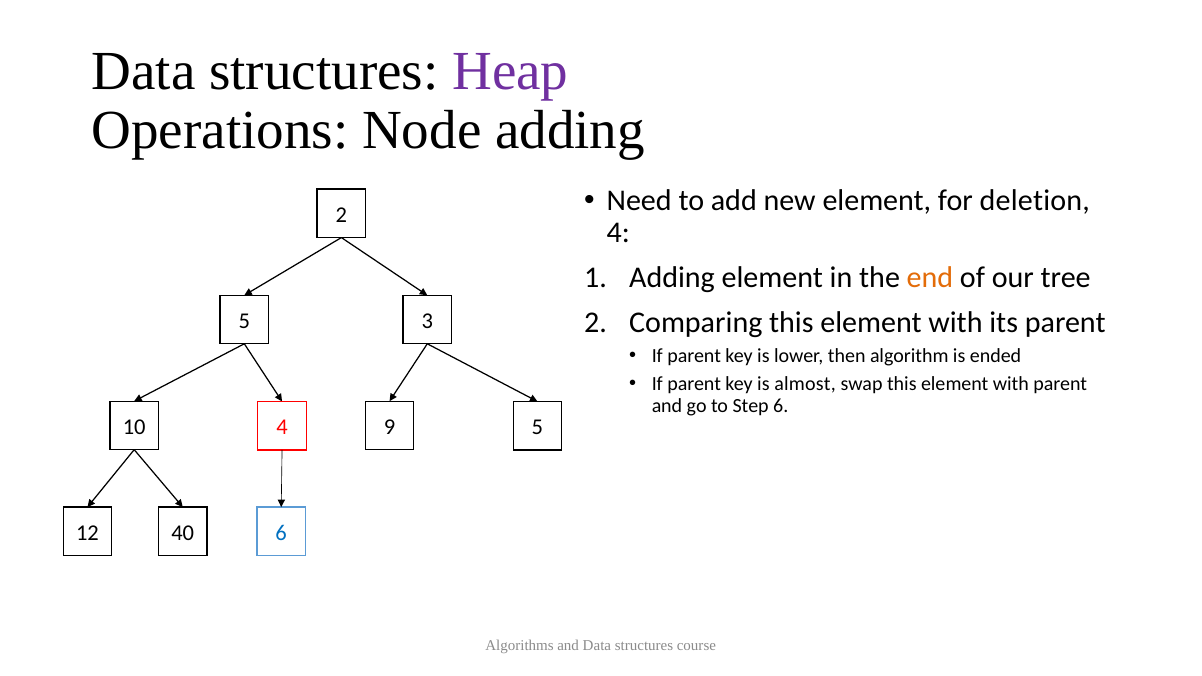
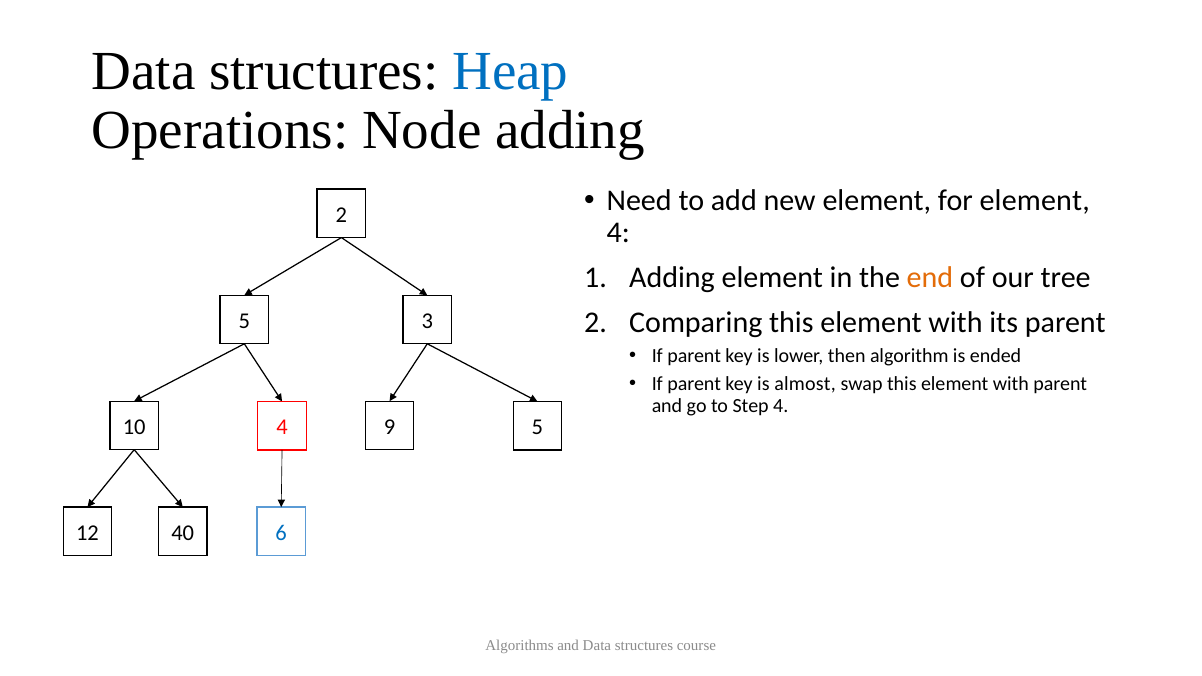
Heap colour: purple -> blue (510, 71)
for deletion: deletion -> element (1035, 201)
Step 6: 6 -> 4 (781, 406)
